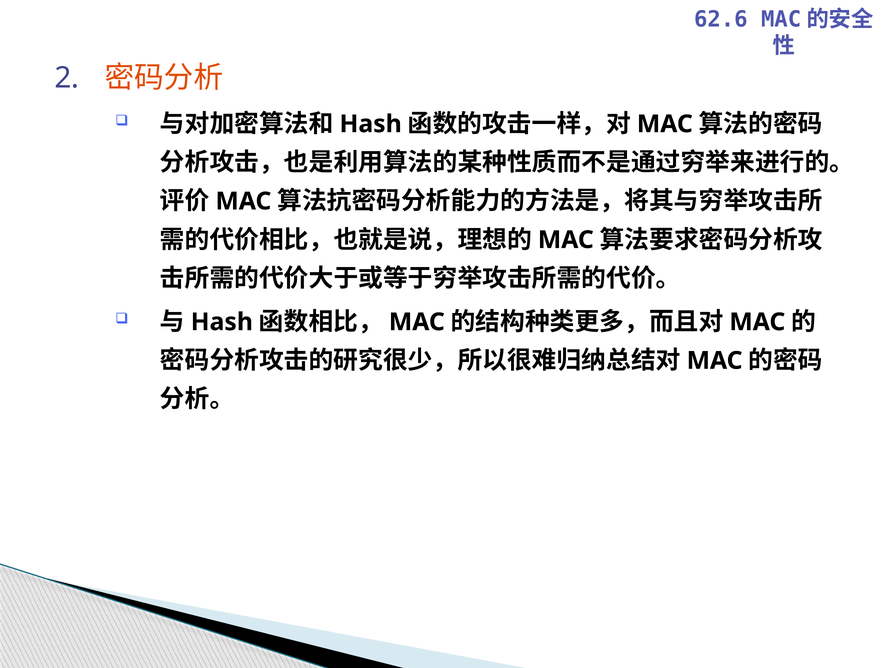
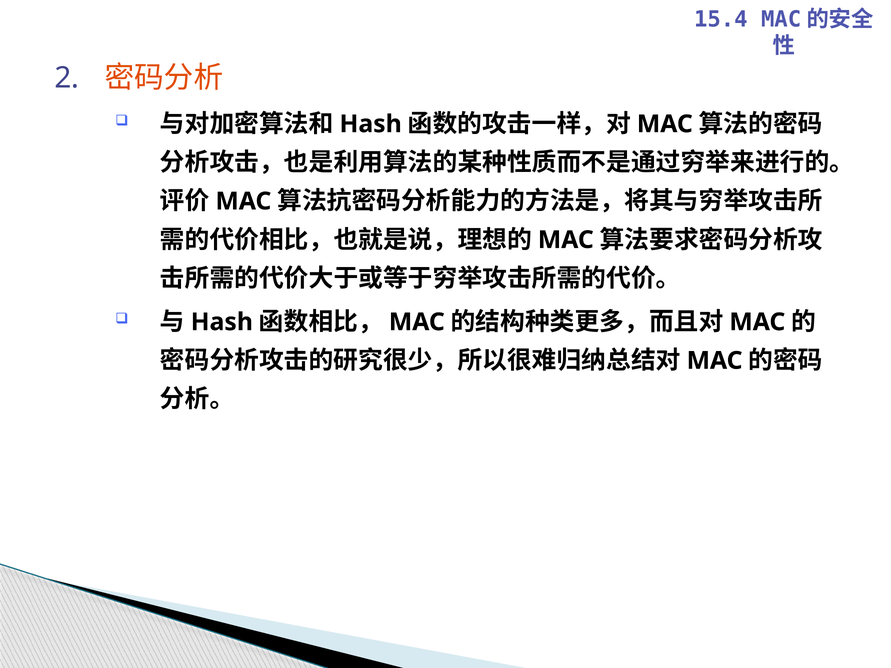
62.6: 62.6 -> 15.4 (721, 19)
